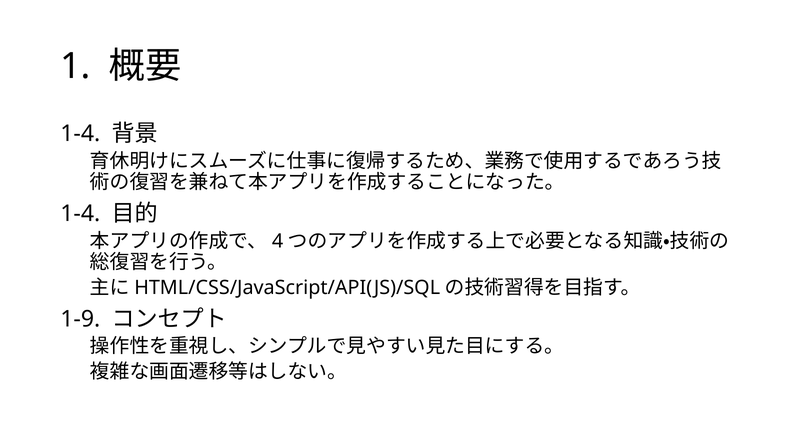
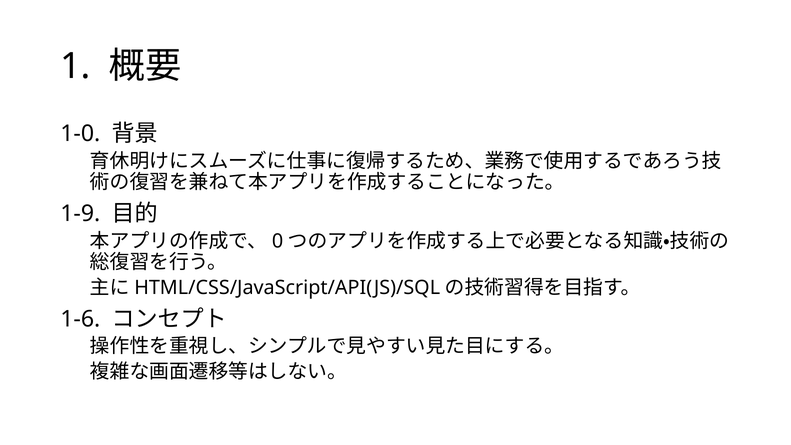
1-4: 1-4 -> 1-0 (80, 134)
1-4: 1-4 -> 1-9 (80, 214)
4: 4 -> 0 (278, 241)
1-9: 1-9 -> 1-6 (80, 319)
